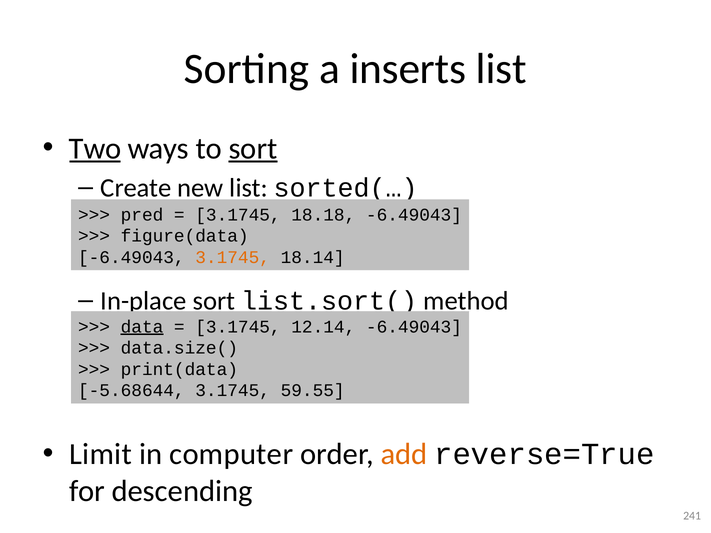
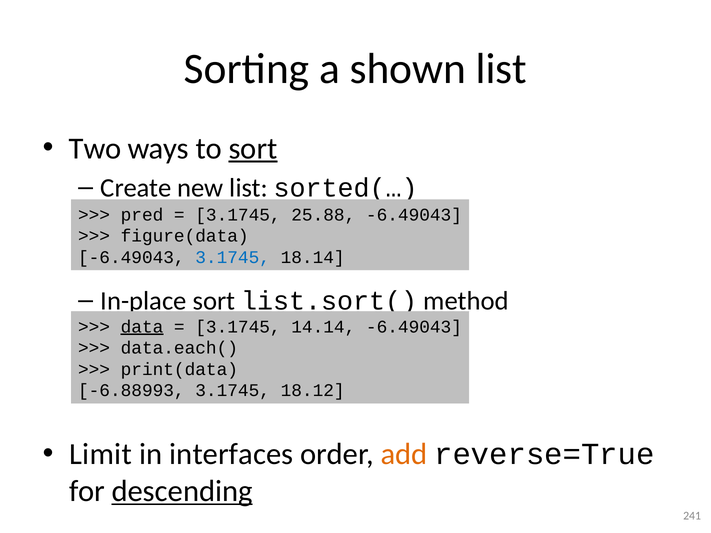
inserts: inserts -> shown (408, 69)
Two underline: present -> none (95, 148)
18.18: 18.18 -> 25.88 (323, 215)
3.1745 colour: orange -> blue (233, 257)
12.14: 12.14 -> 14.14 (323, 327)
data.size(: data.size( -> data.each( (179, 348)
-5.68644: -5.68644 -> -6.88993 (131, 391)
59.55: 59.55 -> 18.12 (313, 391)
computer: computer -> interfaces (231, 455)
descending underline: none -> present (182, 491)
